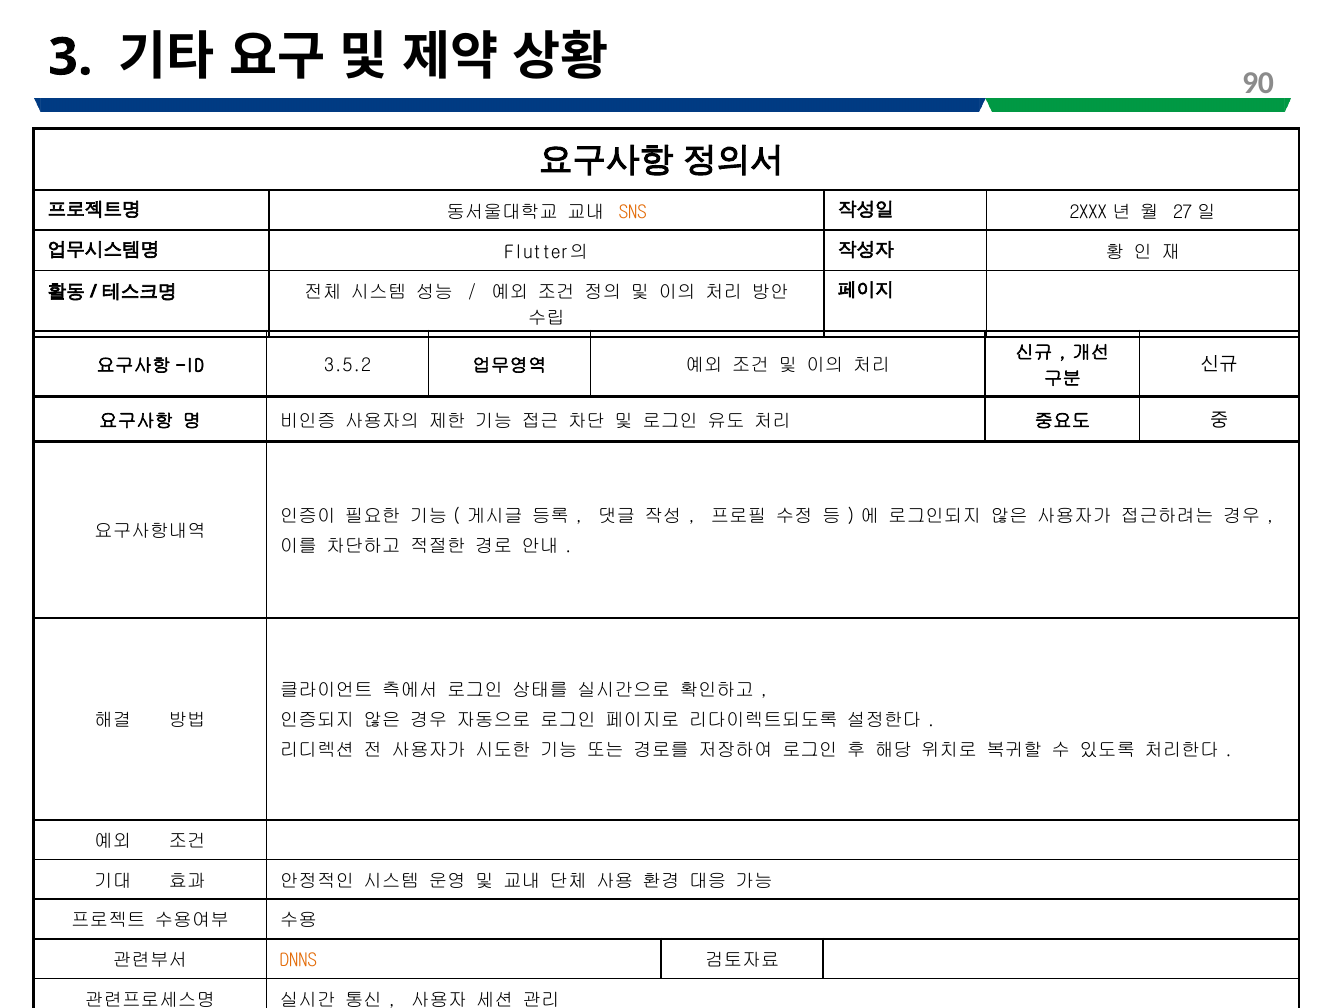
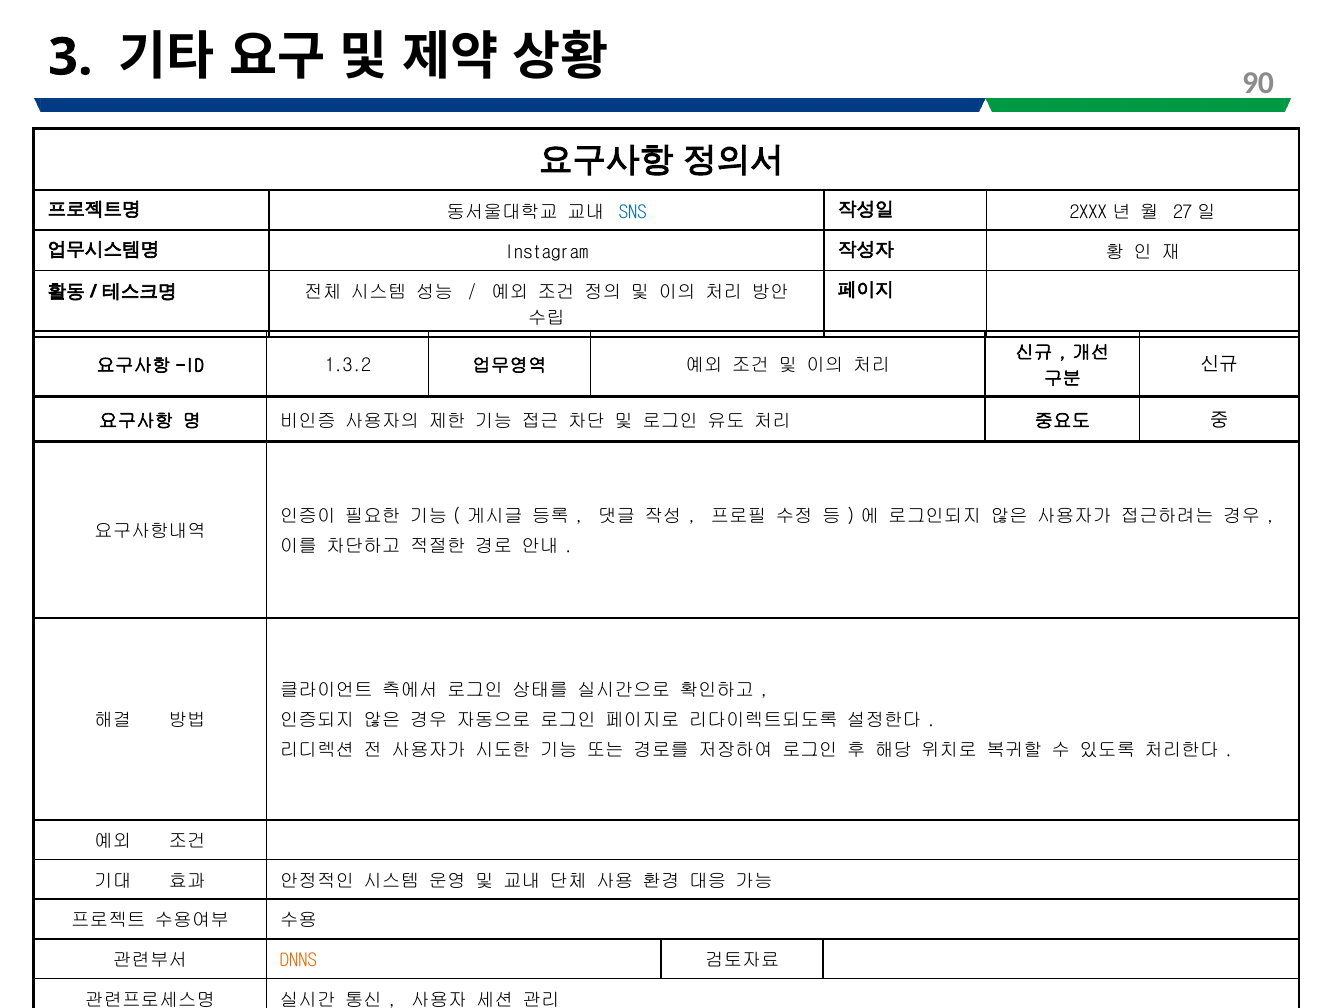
SNS colour: orange -> blue (633, 212)
Flutter의: Flutter의 -> Instagram (547, 252)
3.5.2: 3.5.2 -> 1.3.2 (348, 366)
